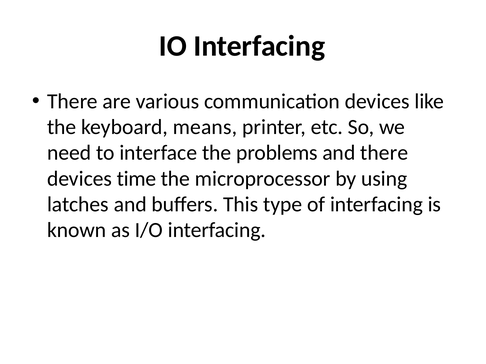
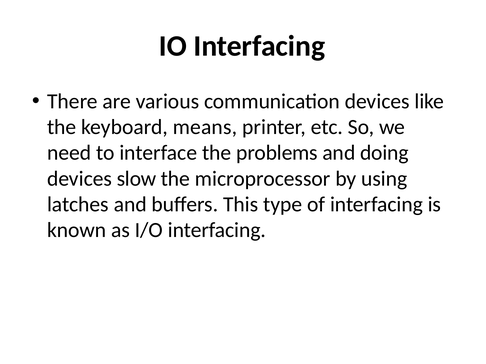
and there: there -> doing (384, 153)
time: time -> slow (137, 179)
